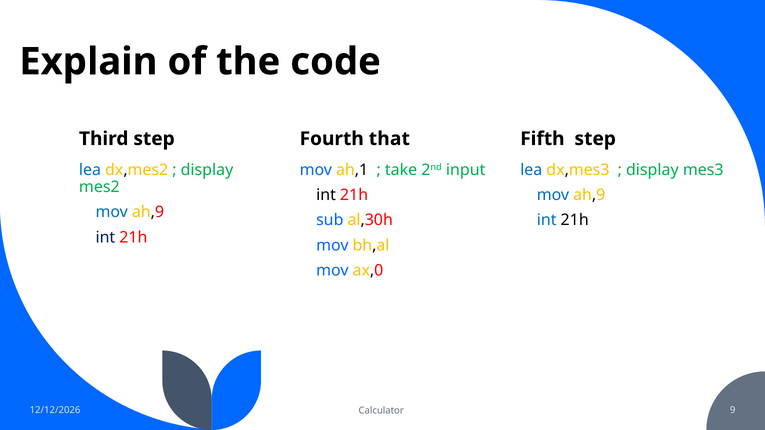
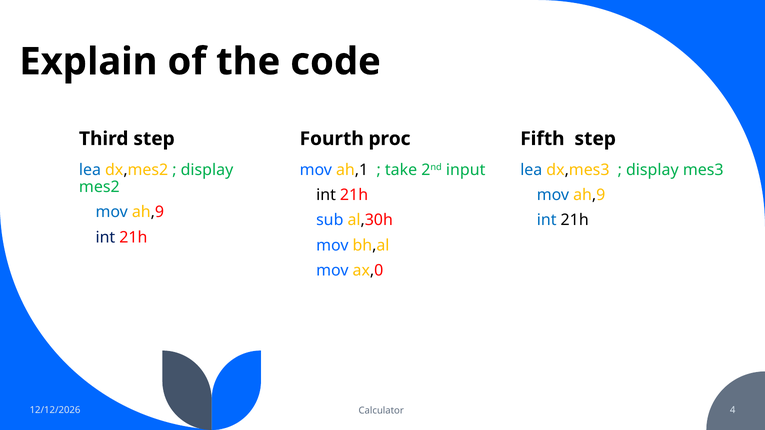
that: that -> proc (390, 139)
9: 9 -> 4 (733, 410)
